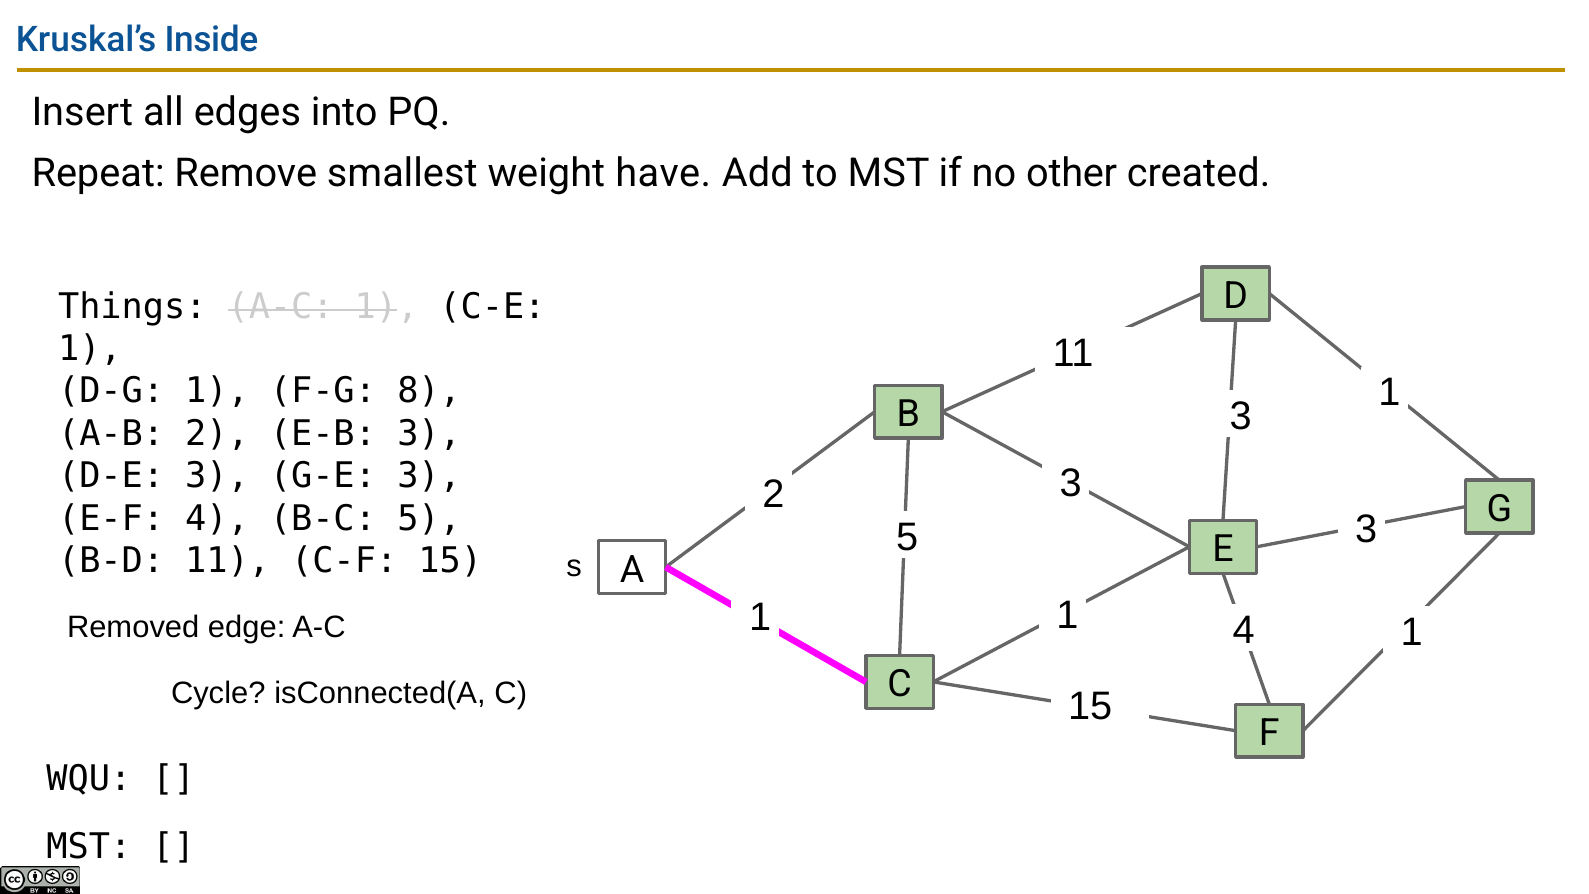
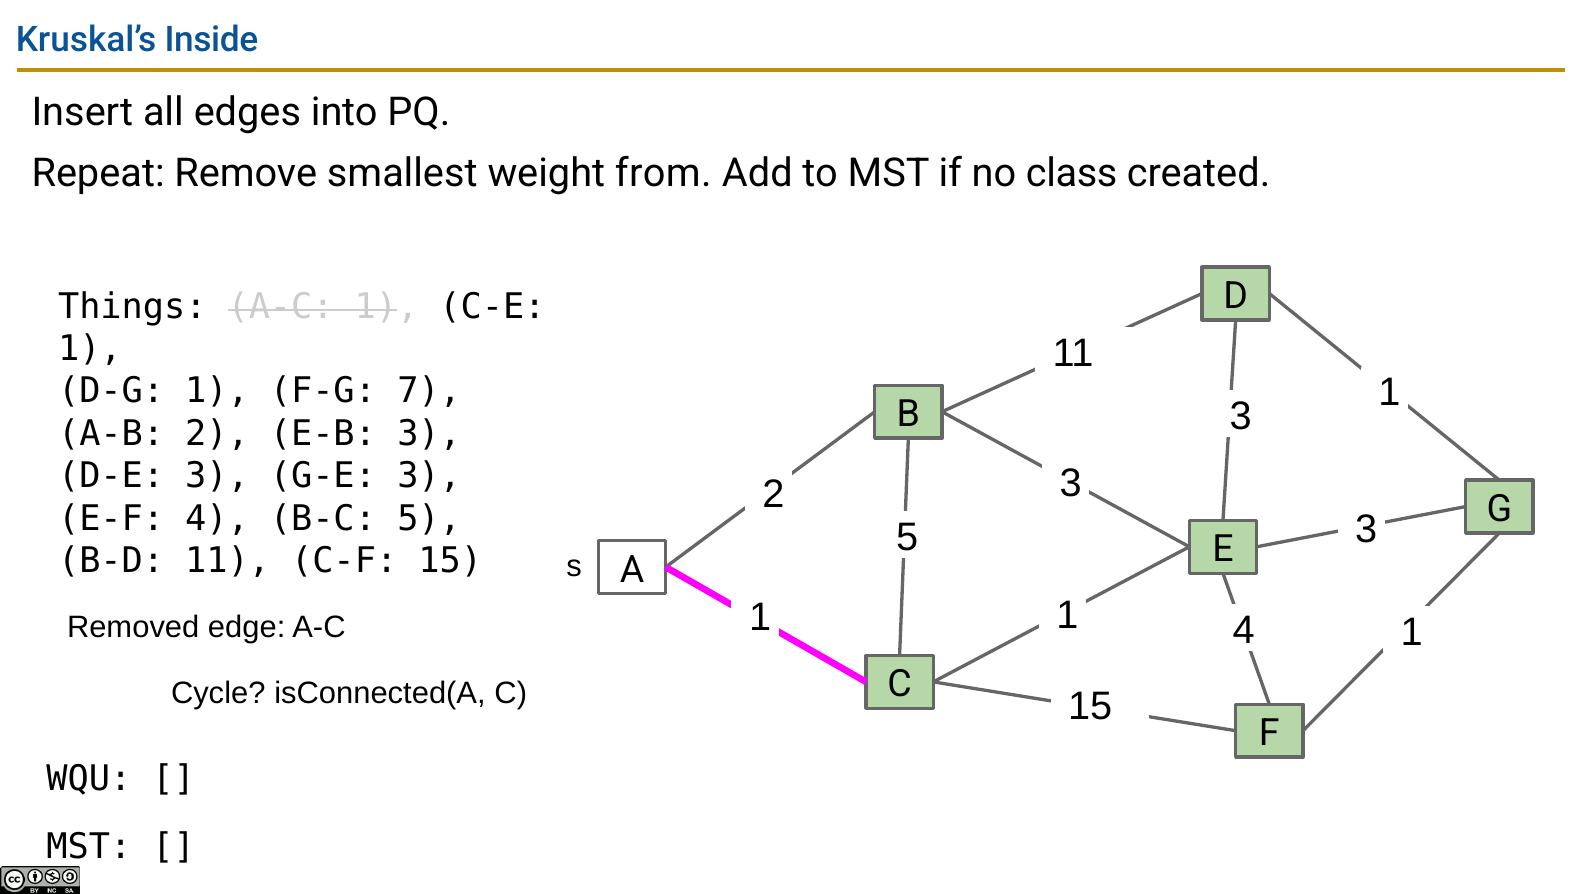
have: have -> from (663, 174)
other: other -> class (1072, 174)
8: 8 -> 7 (429, 391)
